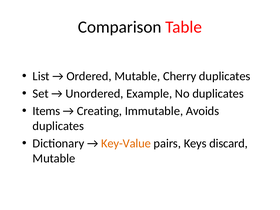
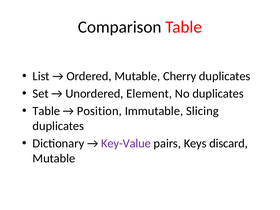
Example: Example -> Element (149, 94)
Items: Items -> Table (46, 111)
Creating: Creating -> Position (99, 111)
Avoids: Avoids -> Slicing (202, 111)
Key-Value colour: orange -> purple (126, 143)
